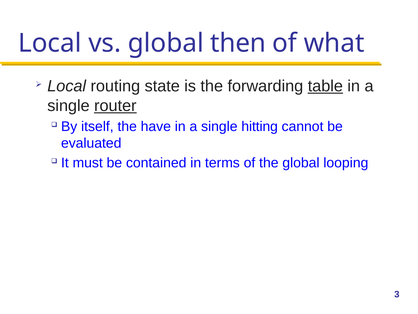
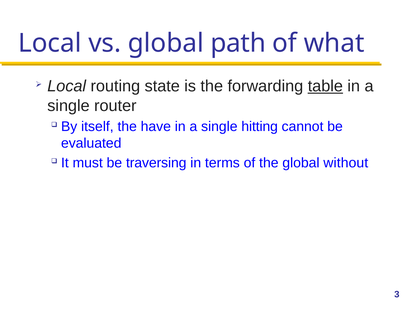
then: then -> path (238, 43)
router underline: present -> none (115, 106)
contained: contained -> traversing (156, 163)
looping: looping -> without (346, 163)
